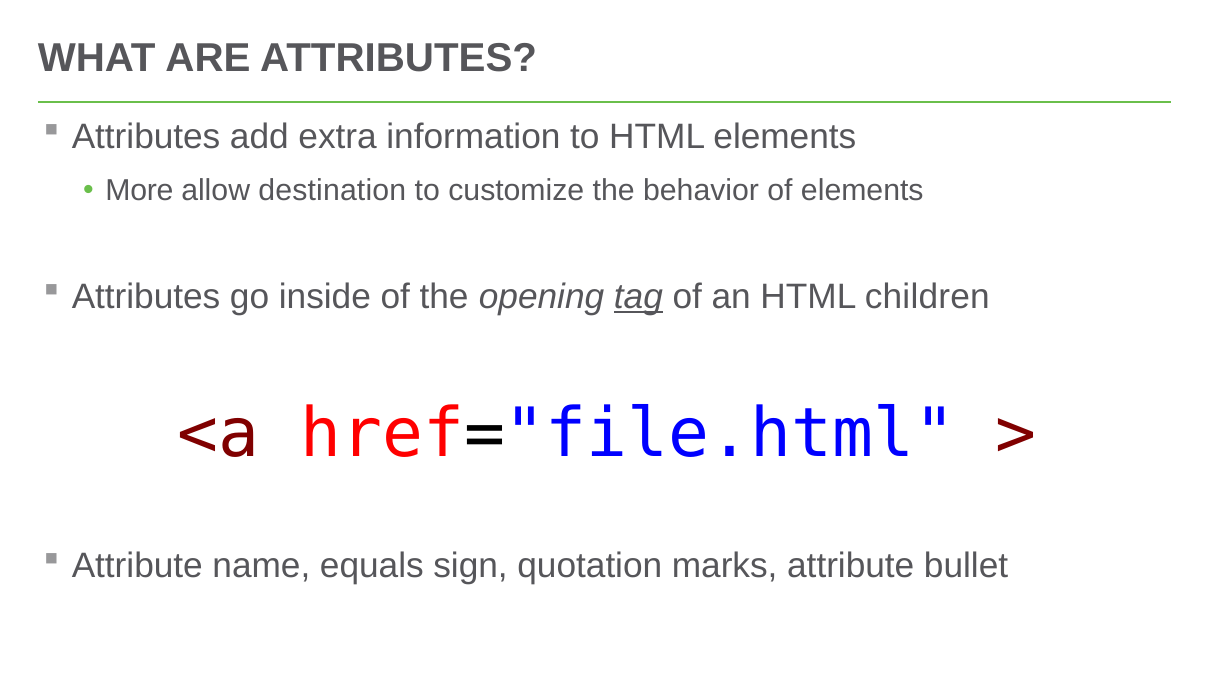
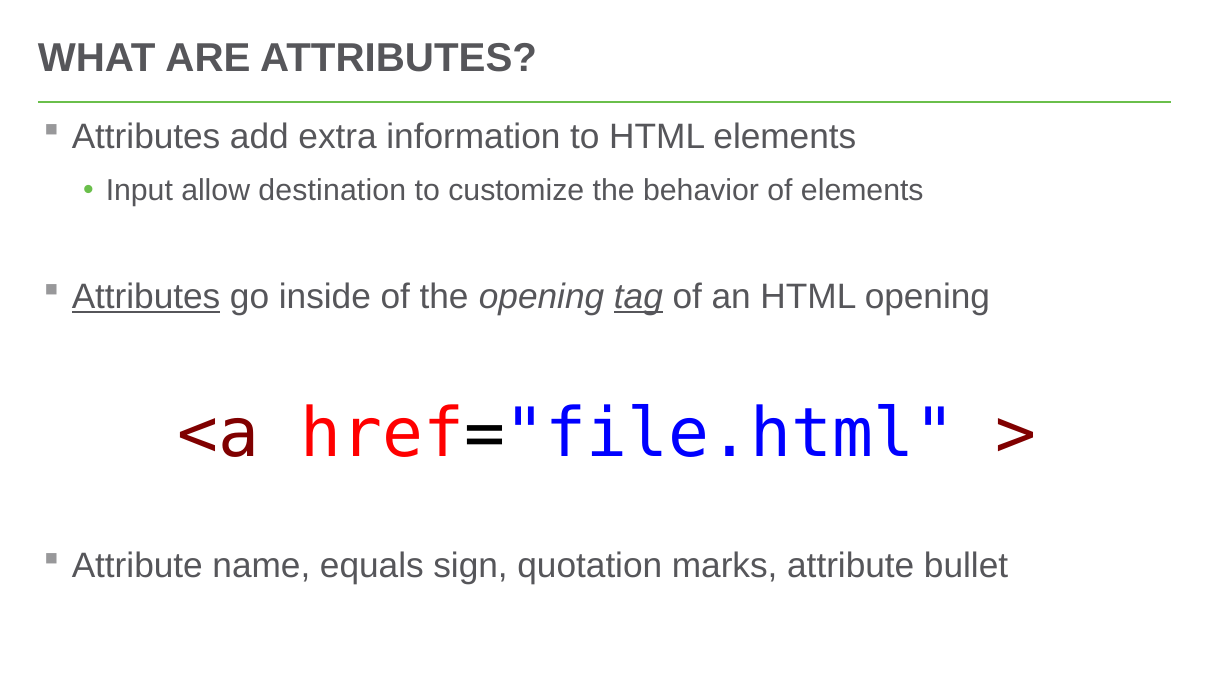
More: More -> Input (139, 191)
Attributes underline: none -> present (146, 297)
HTML children: children -> opening (927, 297)
